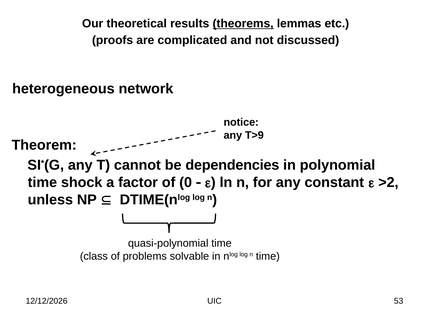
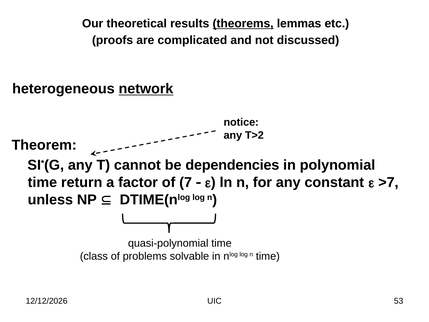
network underline: none -> present (146, 89)
T>9: T>9 -> T>2 (254, 135)
shock: shock -> return (82, 182)
0: 0 -> 7 (186, 182)
>2: >2 -> >7 (388, 182)
